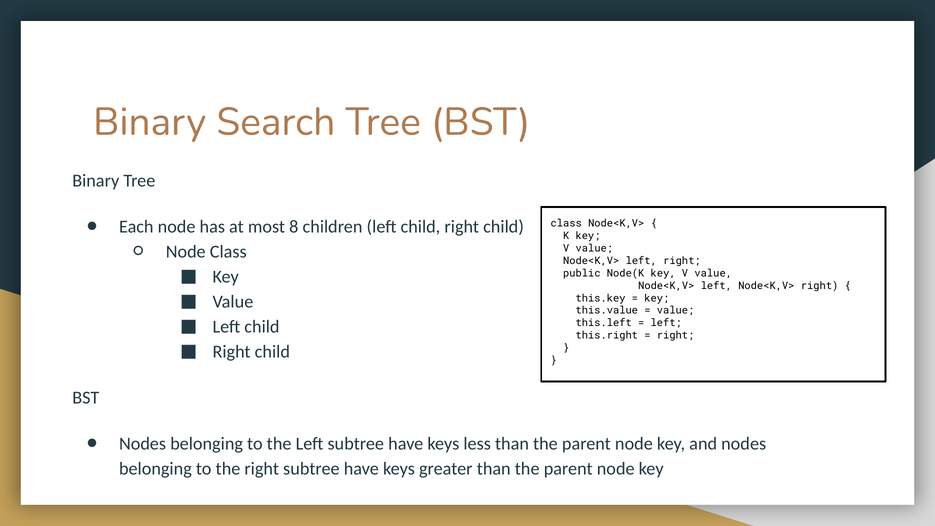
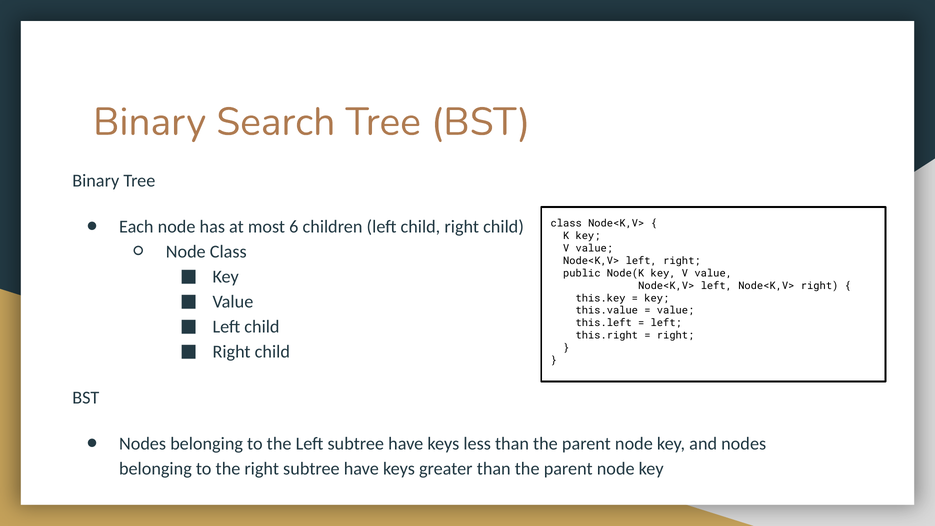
8: 8 -> 6 (294, 226)
